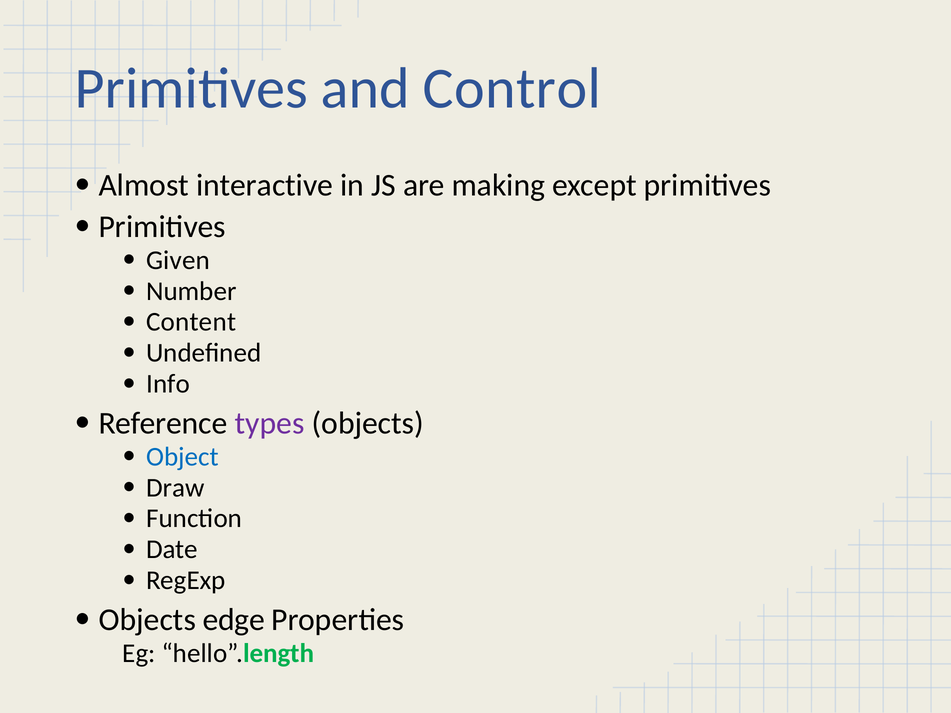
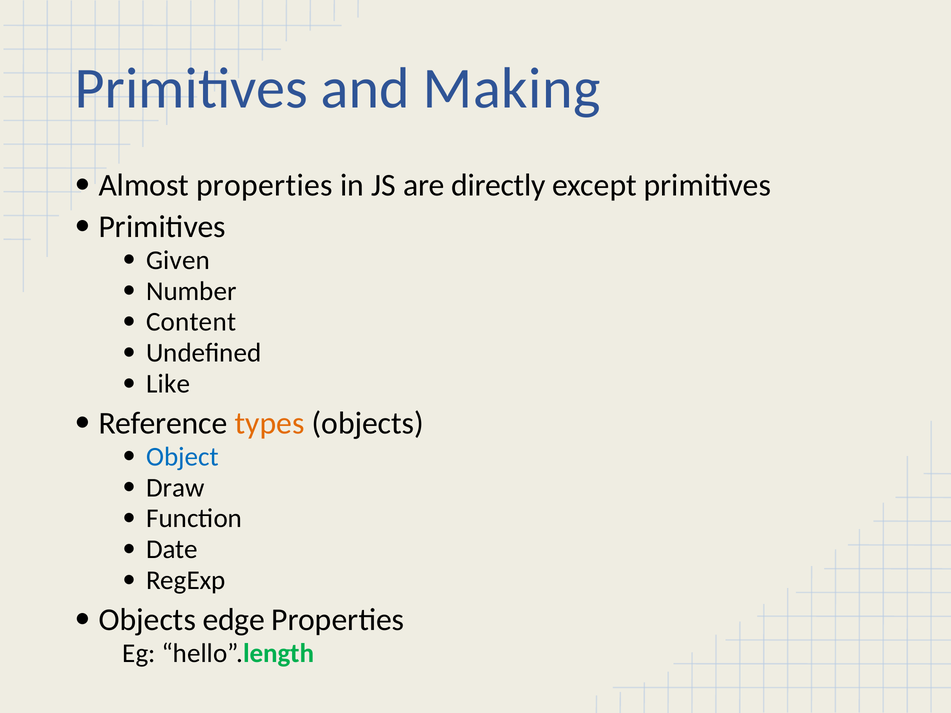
Control: Control -> Making (512, 89)
Almost interactive: interactive -> properties (264, 185)
making: making -> directly (498, 185)
Info: Info -> Like (168, 384)
types colour: purple -> orange (270, 423)
